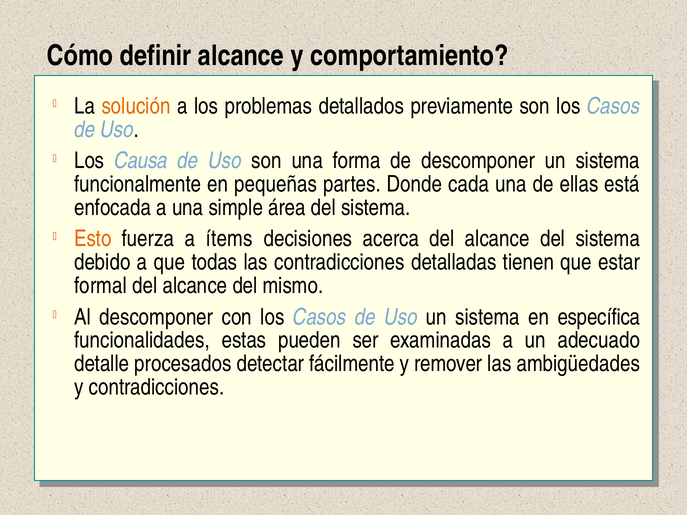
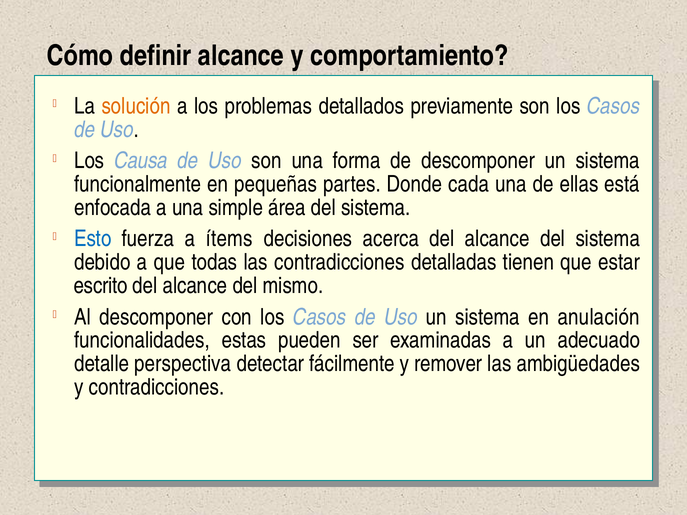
Esto colour: orange -> blue (93, 239)
formal: formal -> escrito (101, 286)
específica: específica -> anulación (599, 317)
procesados: procesados -> perspectiva (183, 364)
